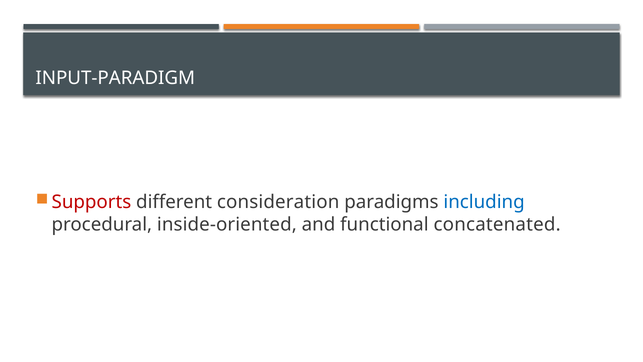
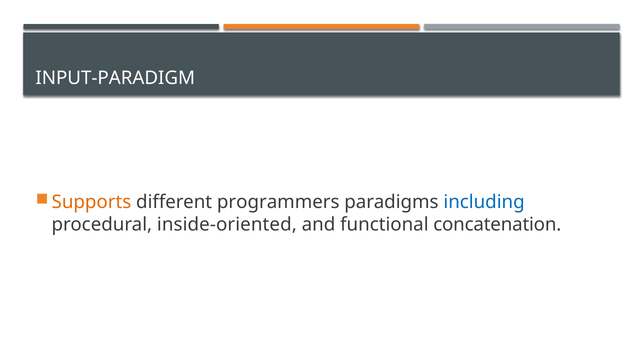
Supports colour: red -> orange (91, 202)
consideration: consideration -> programmers (278, 202)
concatenated: concatenated -> concatenation (497, 225)
